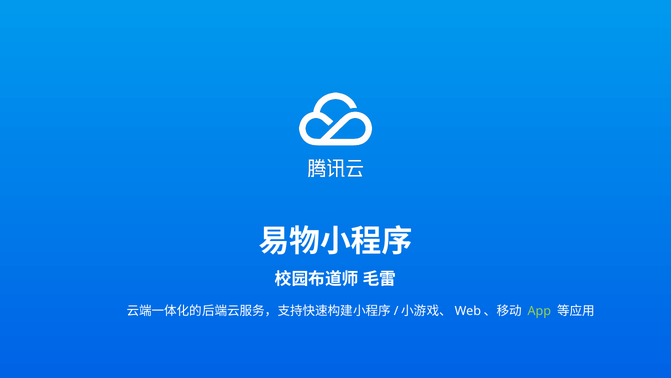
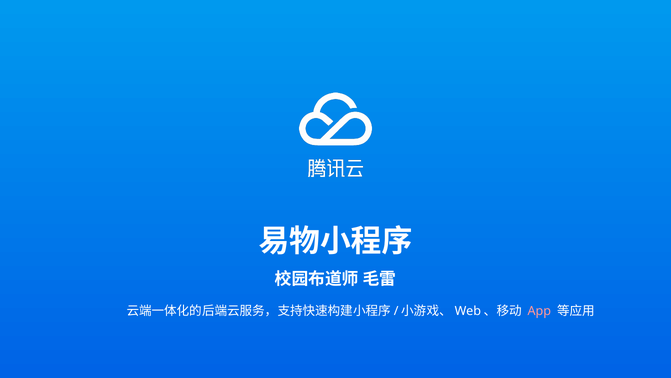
App colour: light green -> pink (539, 311)
